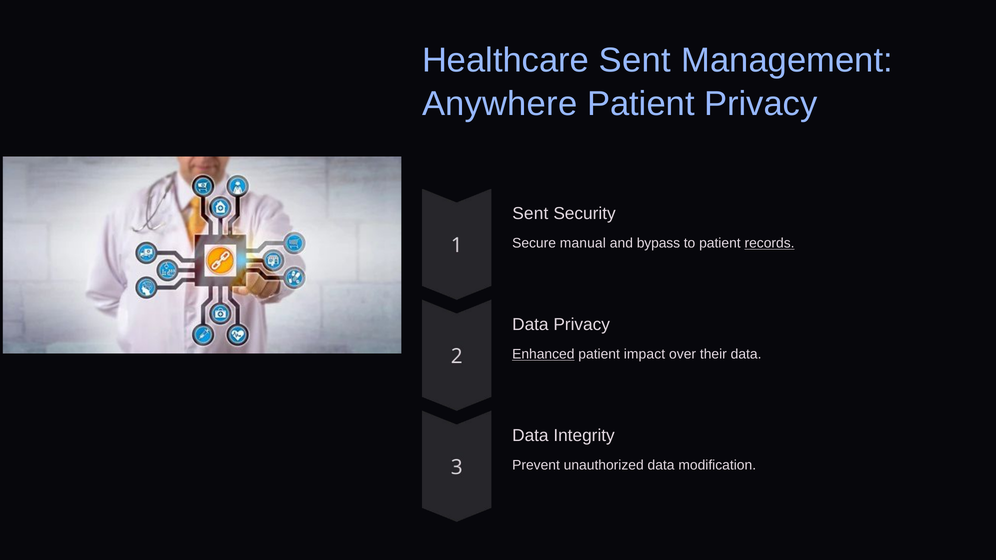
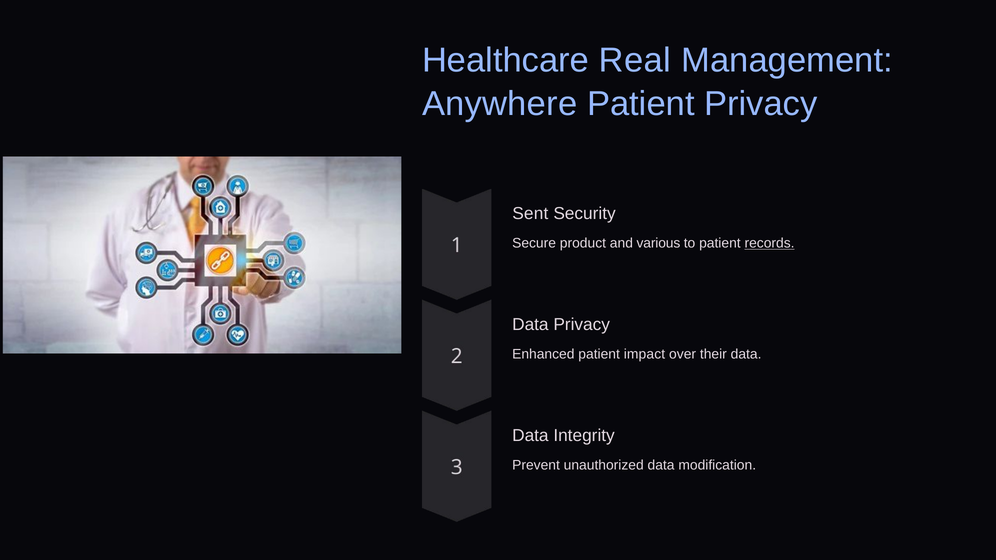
Healthcare Sent: Sent -> Real (635, 61)
manual: manual -> product (583, 243)
bypass: bypass -> various (658, 243)
Enhanced underline: present -> none (543, 354)
